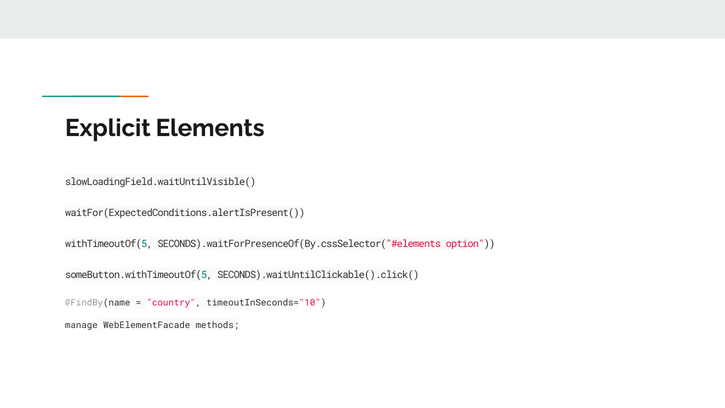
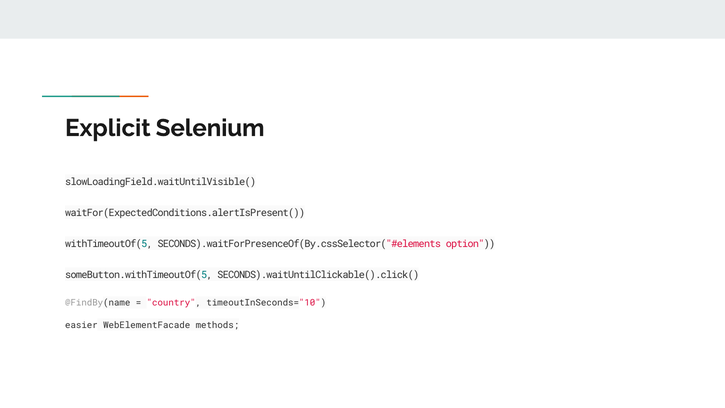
Elements: Elements -> Selenium (210, 128)
manage: manage -> easier (81, 325)
